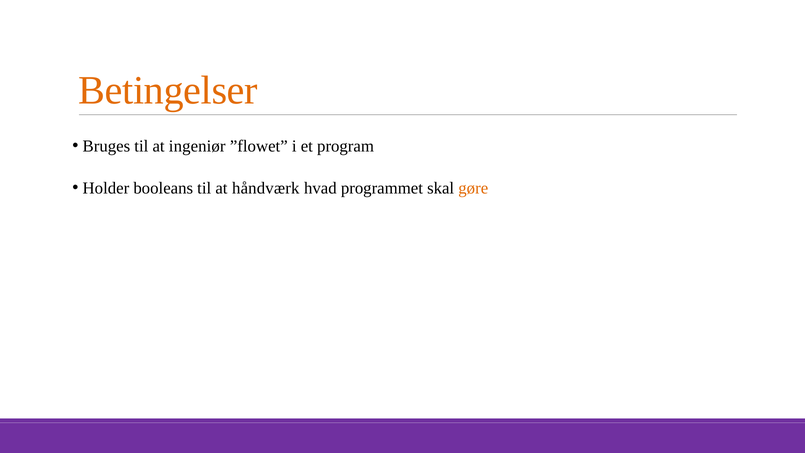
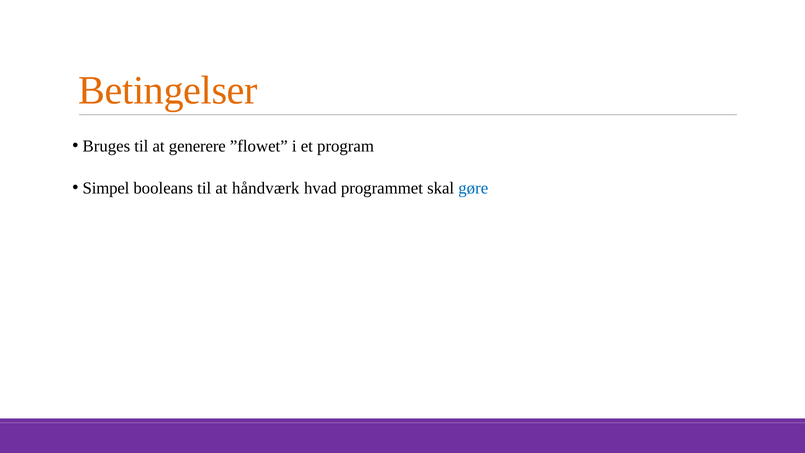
ingeniør: ingeniør -> generere (197, 146)
Holder: Holder -> Simpel (106, 188)
gøre colour: orange -> blue (473, 188)
